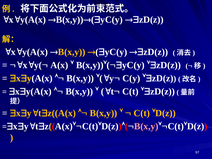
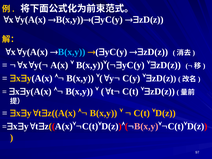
B(x,y colour: yellow -> light blue (72, 52)
